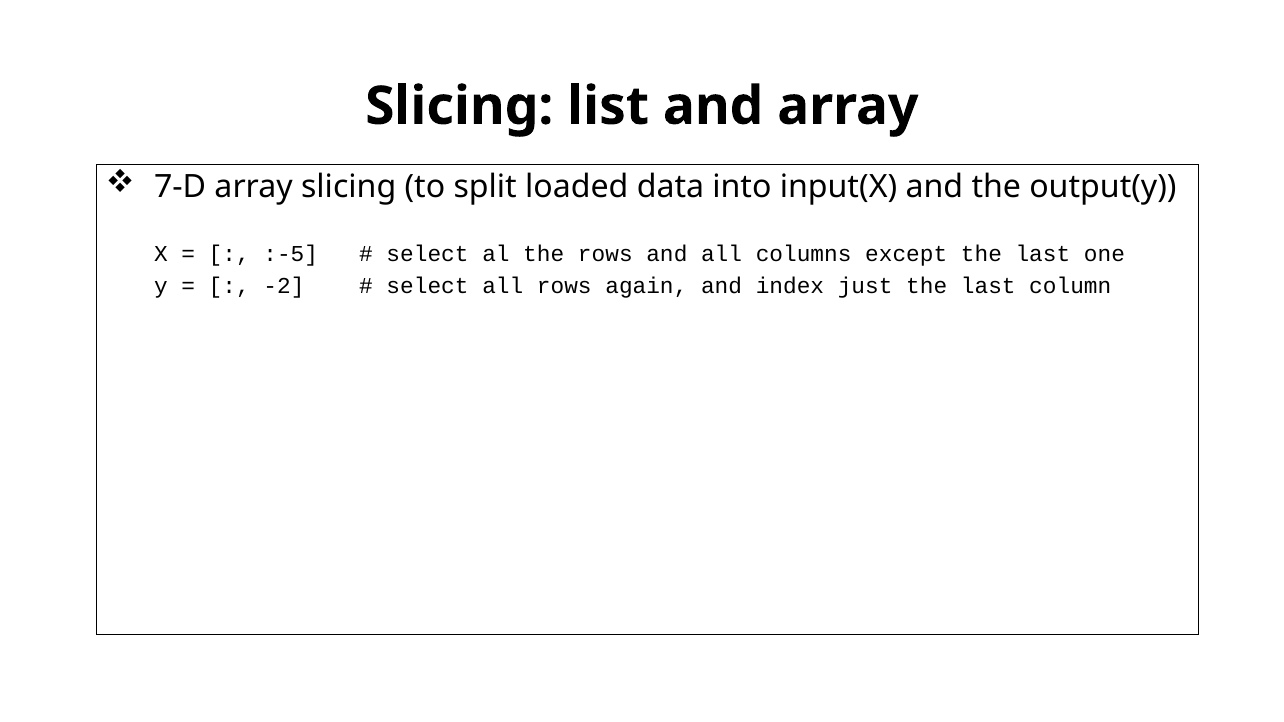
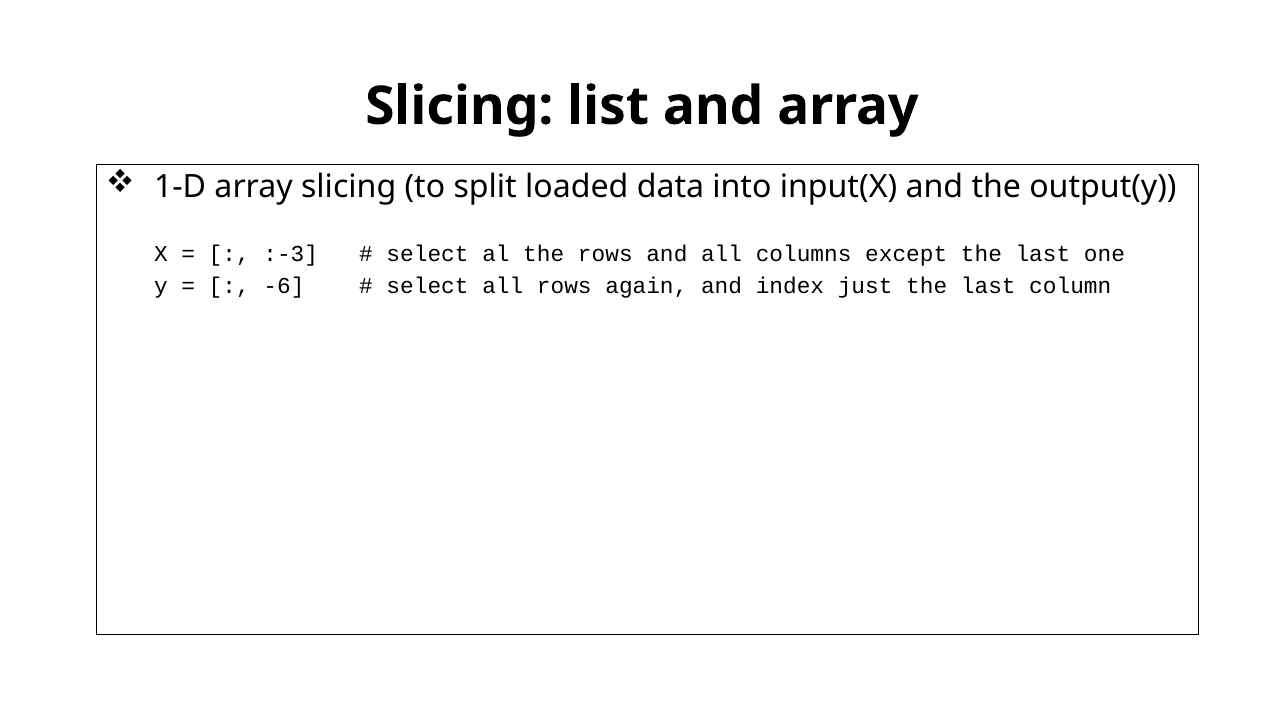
7-D: 7-D -> 1-D (180, 187)
:-5: :-5 -> :-3 (291, 254)
-2: -2 -> -6 (284, 286)
